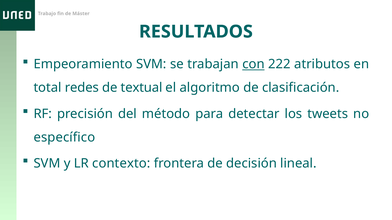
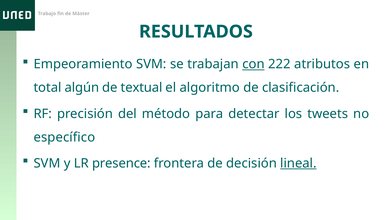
redes: redes -> algún (82, 88)
contexto: contexto -> presence (121, 164)
lineal underline: none -> present (298, 164)
